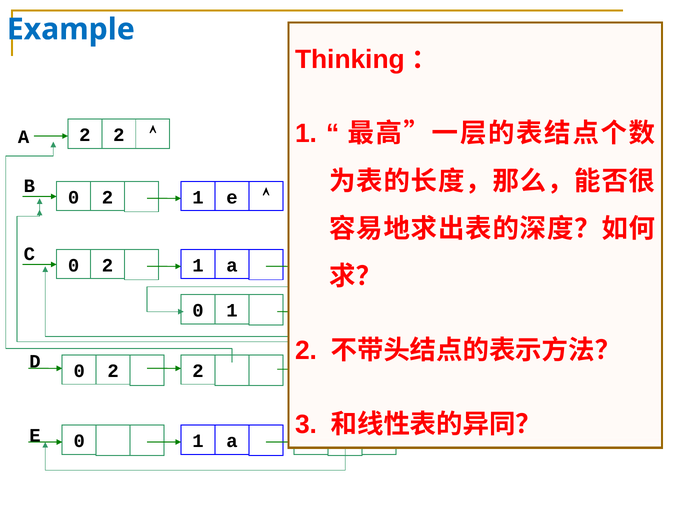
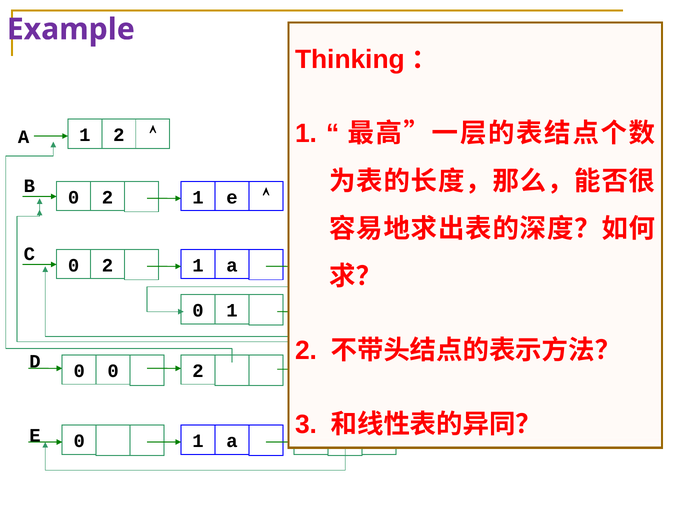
Example colour: blue -> purple (71, 29)
2: 2 -> 1 (85, 135)
2: 2 -> 0 (113, 370)
